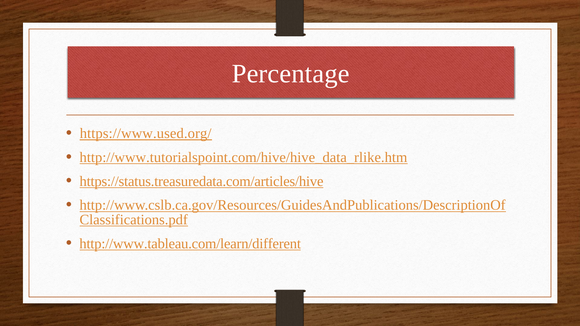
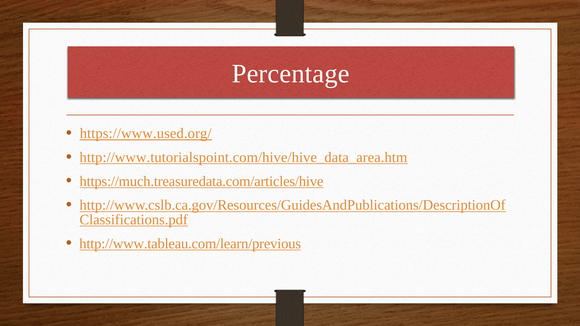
http://www.tutorialspoint.com/hive/hive_data_rlike.htm: http://www.tutorialspoint.com/hive/hive_data_rlike.htm -> http://www.tutorialspoint.com/hive/hive_data_area.htm (243, 157)
https://status.treasuredata.com/articles/hive: https://status.treasuredata.com/articles/hive -> https://much.treasuredata.com/articles/hive (201, 181)
http://www.tableau.com/learn/different: http://www.tableau.com/learn/different -> http://www.tableau.com/learn/previous (190, 244)
